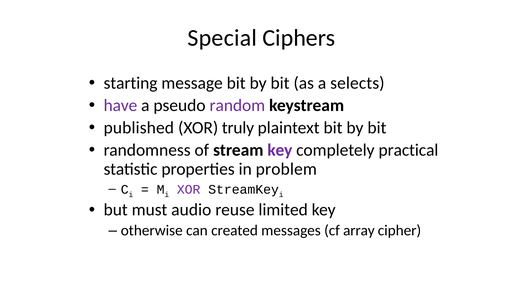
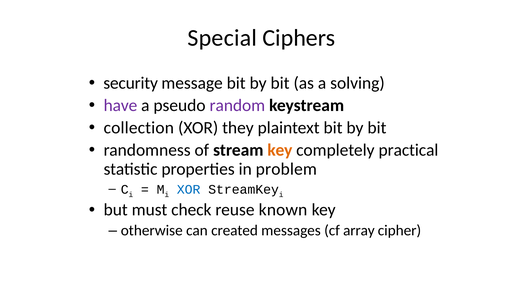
starting: starting -> security (131, 83)
selects: selects -> solving (357, 83)
published: published -> collection (139, 128)
truly: truly -> they (238, 128)
key colour: purple -> orange (280, 150)
XOR colour: purple -> blue (189, 190)
audio: audio -> check (191, 210)
limited: limited -> known (283, 210)
